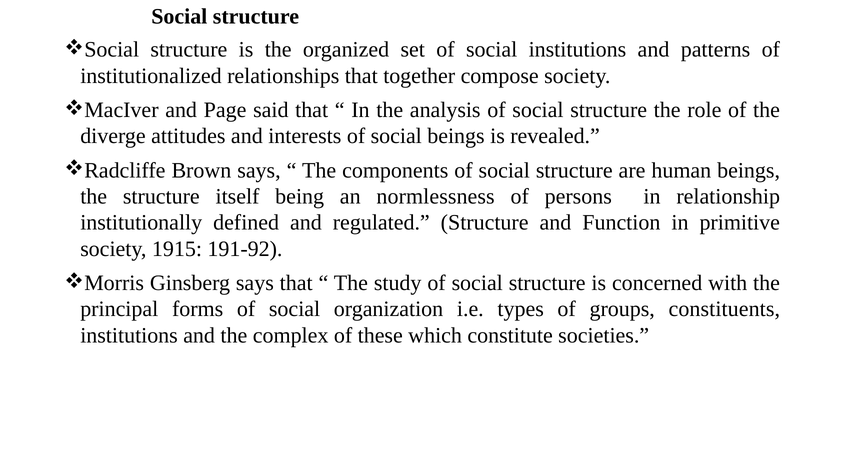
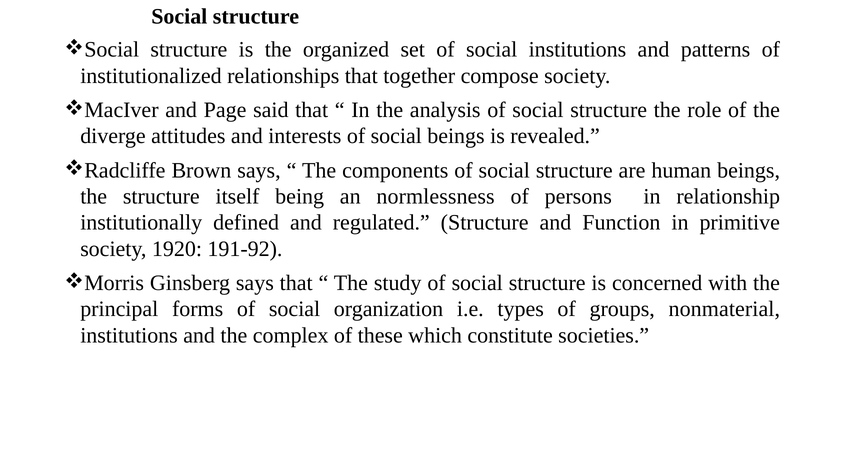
1915: 1915 -> 1920 (177, 249)
constituents: constituents -> nonmaterial (724, 309)
